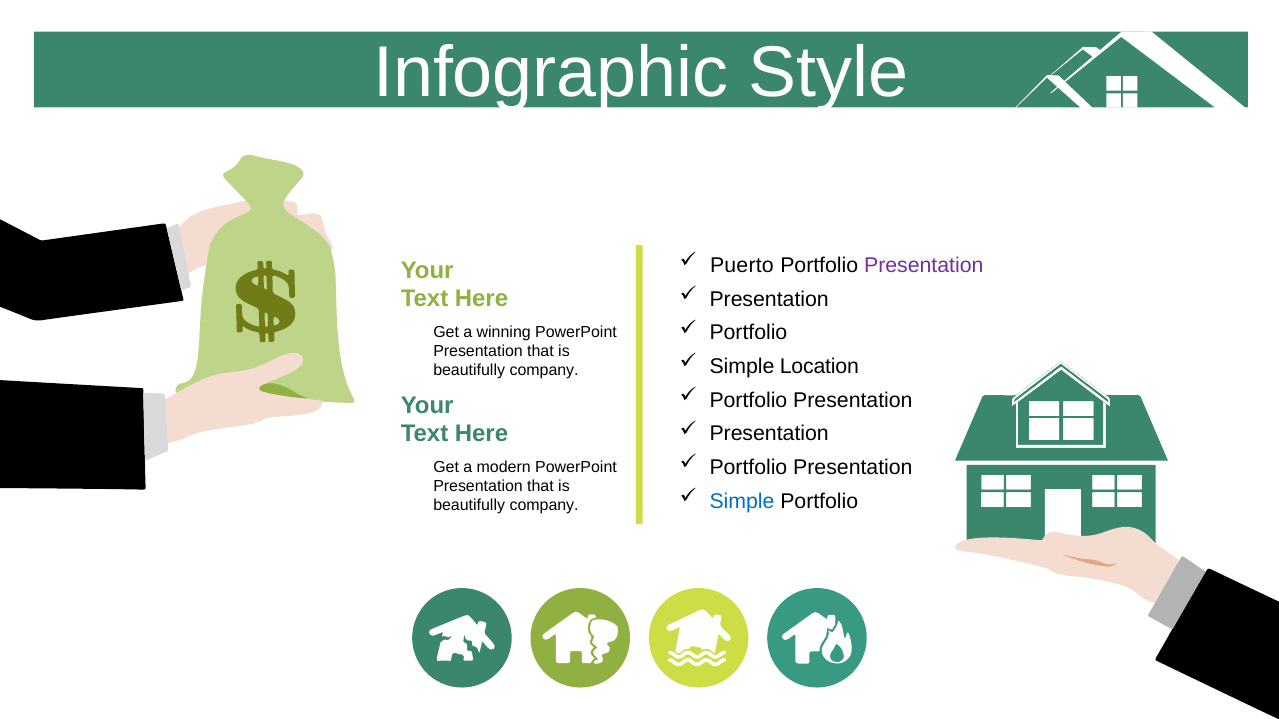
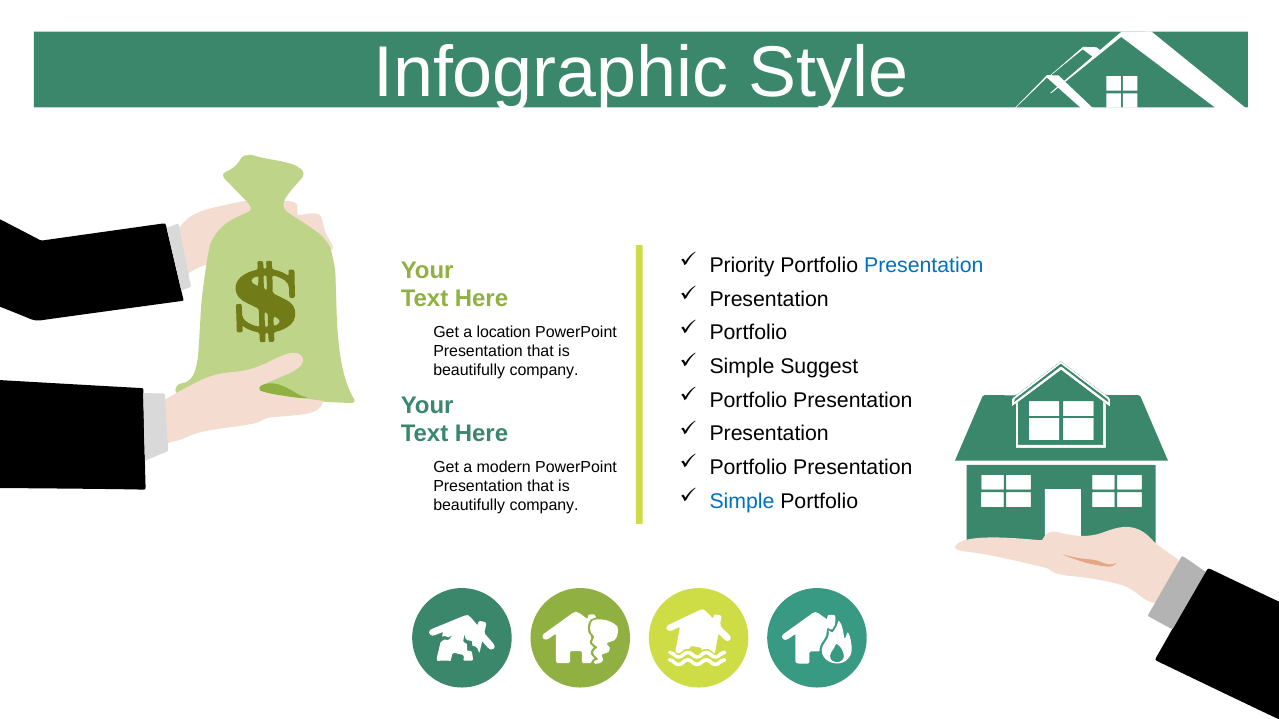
Puerto: Puerto -> Priority (742, 266)
Presentation colour: purple -> blue (924, 266)
winning: winning -> location (504, 332)
Location: Location -> Suggest (819, 367)
